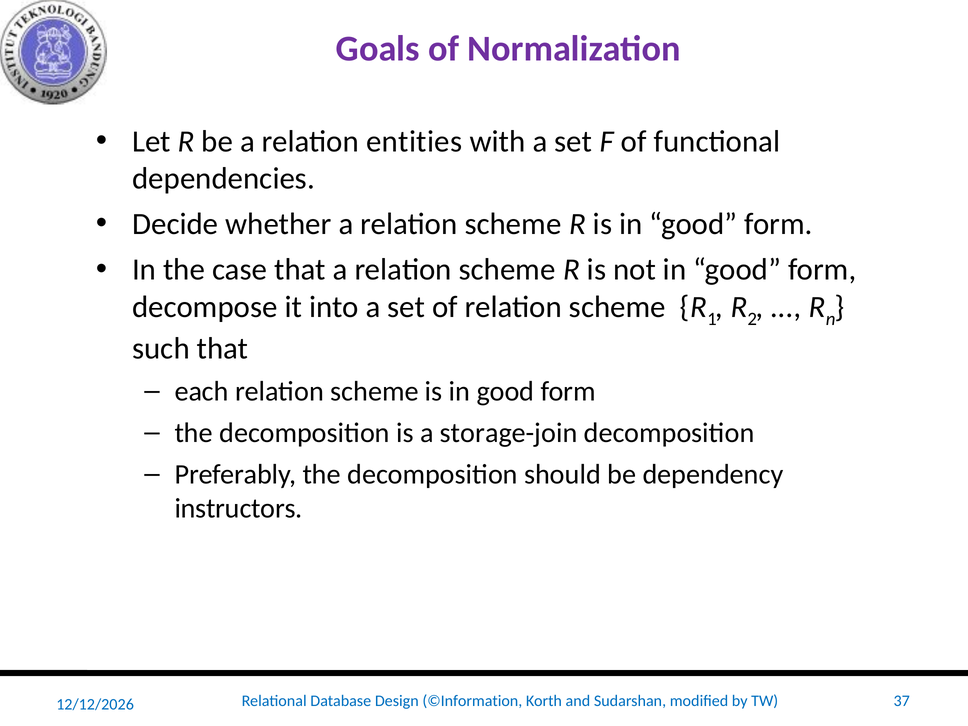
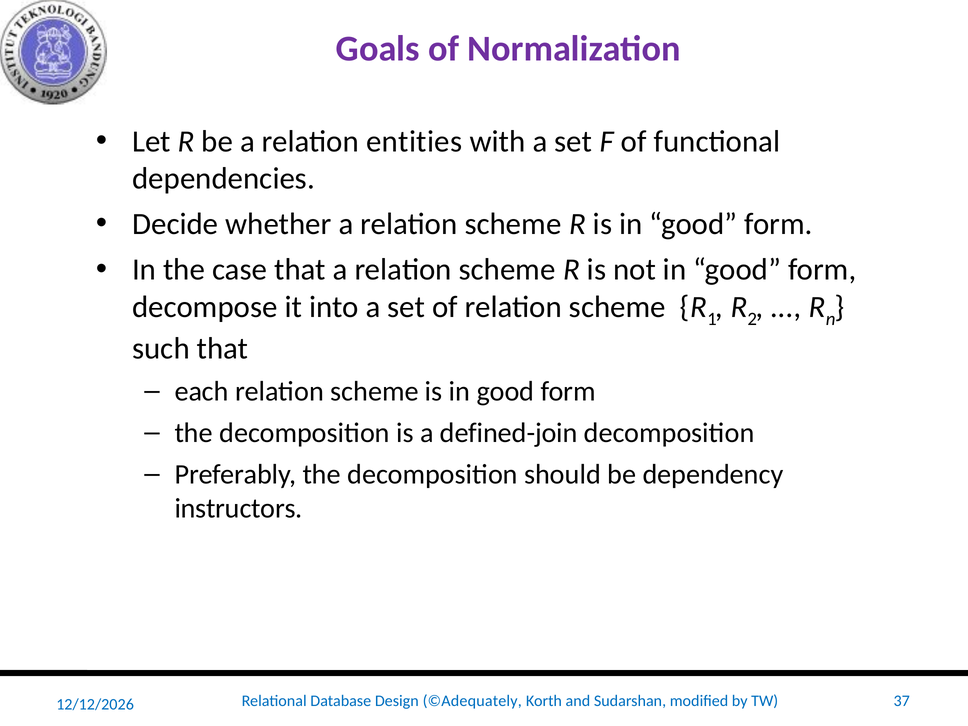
storage-join: storage-join -> defined-join (509, 433)
©Information: ©Information -> ©Adequately (472, 701)
